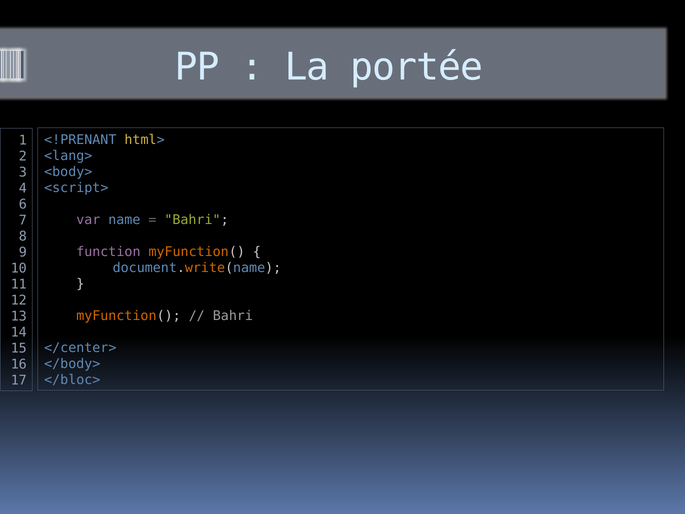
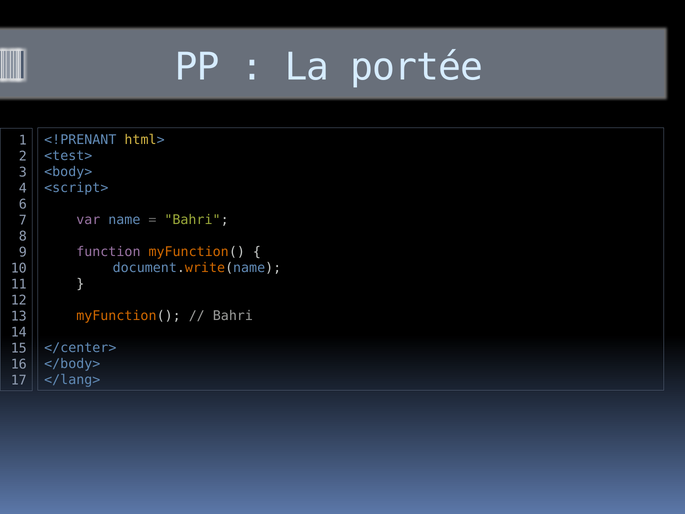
<lang>: <lang> -> <test> (68, 156)
</bloc>: </bloc> -> </lang> (72, 380)
